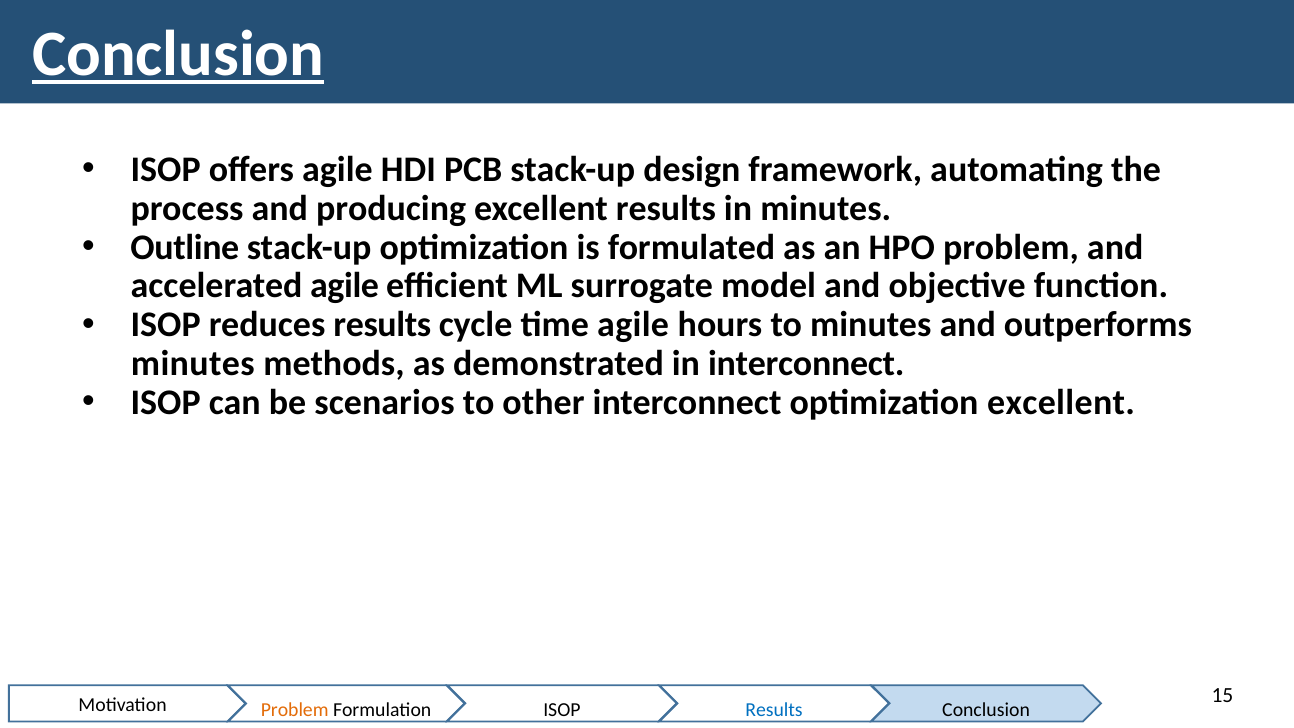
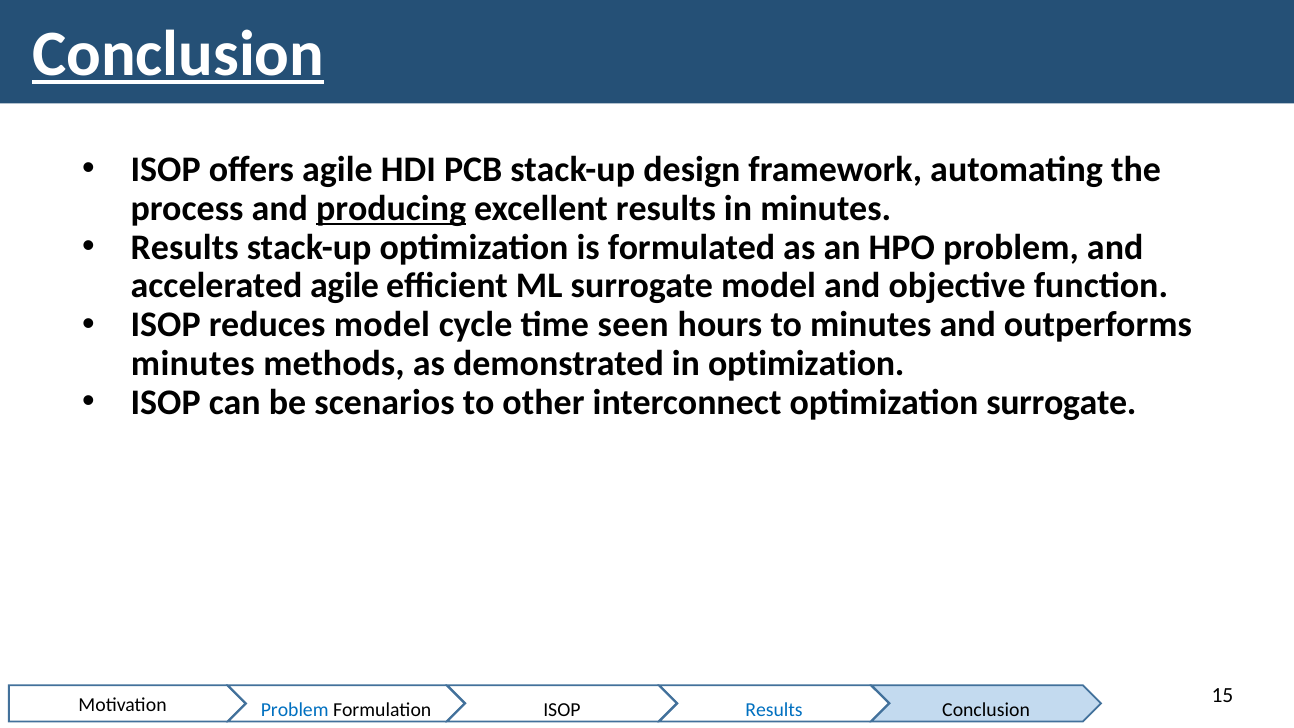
producing underline: none -> present (391, 208)
Outline: Outline -> Results (185, 247)
reduces results: results -> model (382, 325)
time agile: agile -> seen (633, 325)
in interconnect: interconnect -> optimization (806, 364)
optimization excellent: excellent -> surrogate (1061, 402)
Problem colour: orange -> blue (295, 710)
